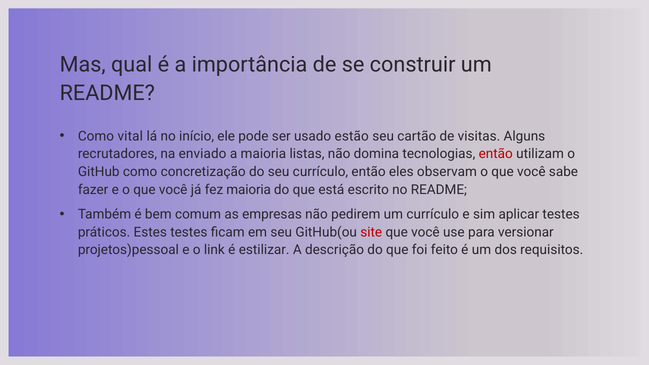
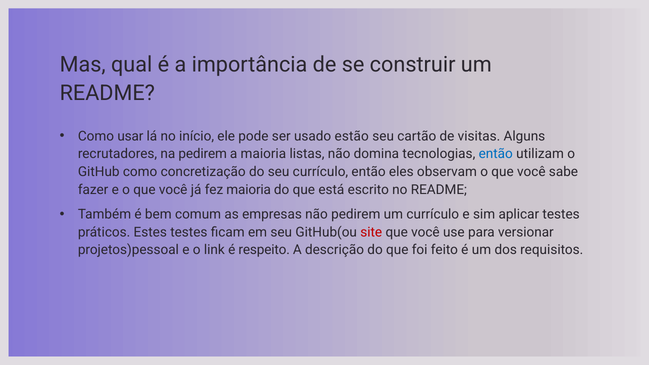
vital: vital -> usar (130, 136)
na enviado: enviado -> pedirem (203, 154)
então colour: red -> blue (496, 154)
estilizar: estilizar -> respeito (264, 250)
